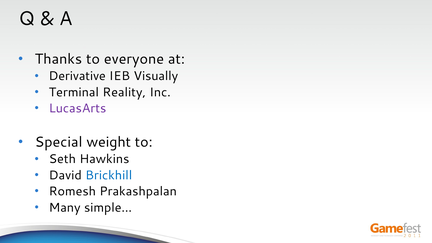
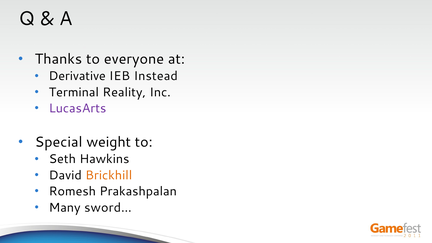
Visually: Visually -> Instead (156, 76)
Brickhill colour: blue -> orange (109, 175)
simple…: simple… -> sword… (108, 208)
